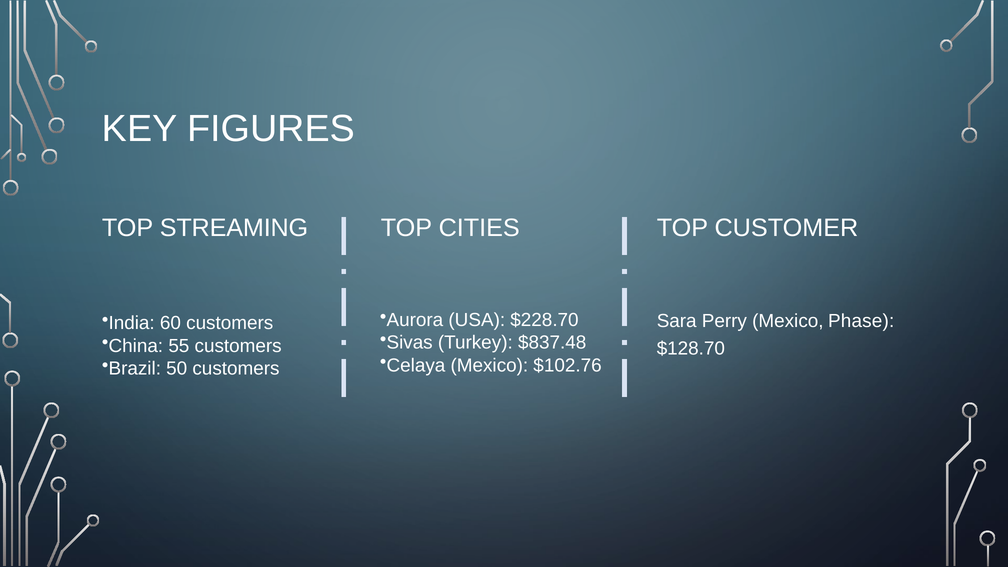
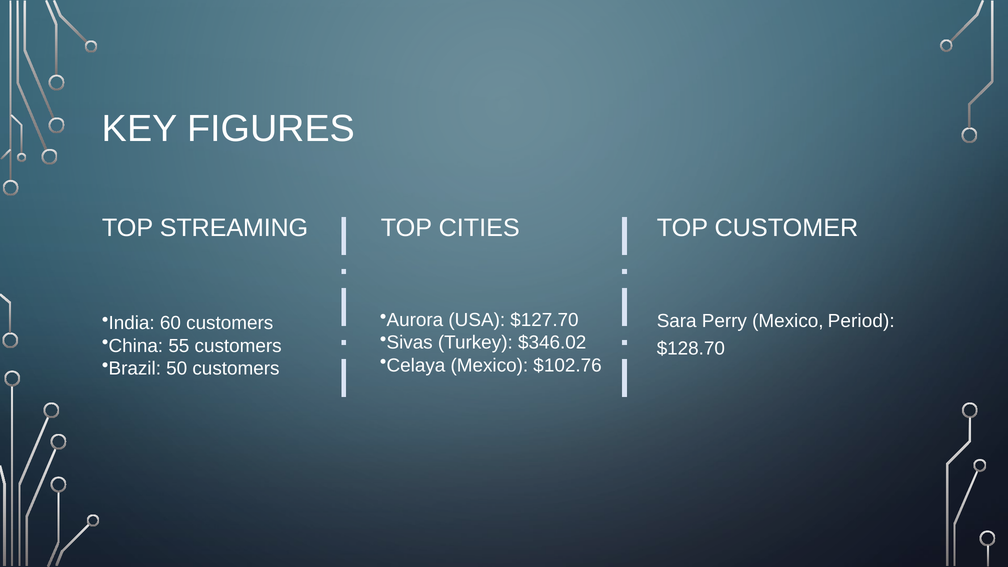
$228.70: $228.70 -> $127.70 (544, 320)
Phase: Phase -> Period (861, 321)
$837.48: $837.48 -> $346.02 (552, 343)
